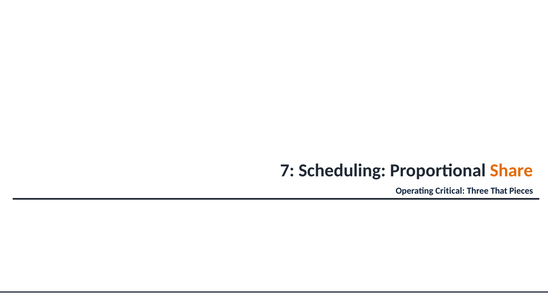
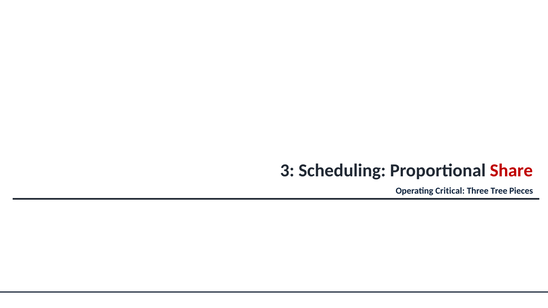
7: 7 -> 3 (287, 170)
Share colour: orange -> red (511, 170)
That: That -> Tree (499, 191)
